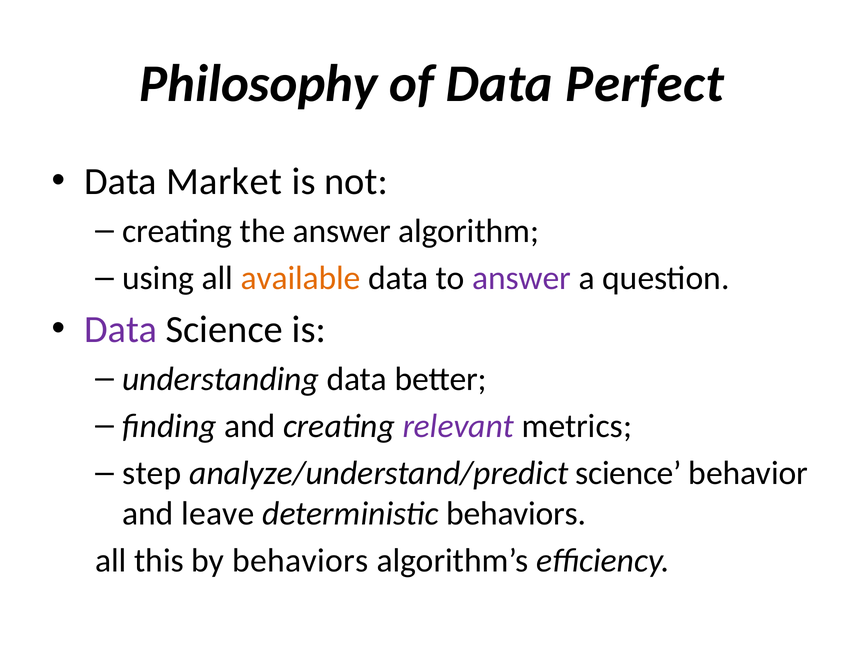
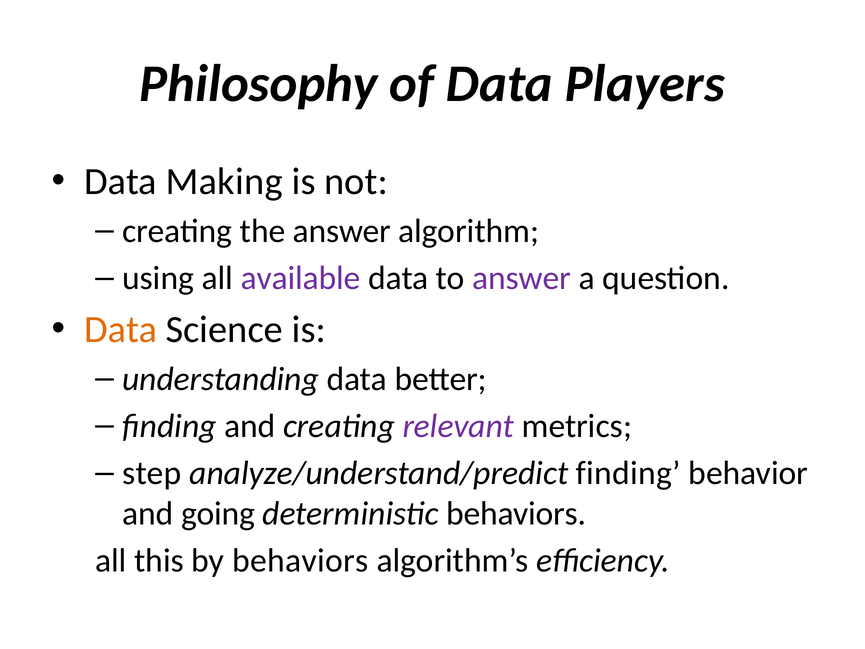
Perfect: Perfect -> Players (645, 84)
Market: Market -> Making (224, 181)
available colour: orange -> purple (301, 278)
Data colour: purple -> orange (121, 329)
analyze/understand/predict science: science -> finding (628, 473)
leave: leave -> going (218, 513)
